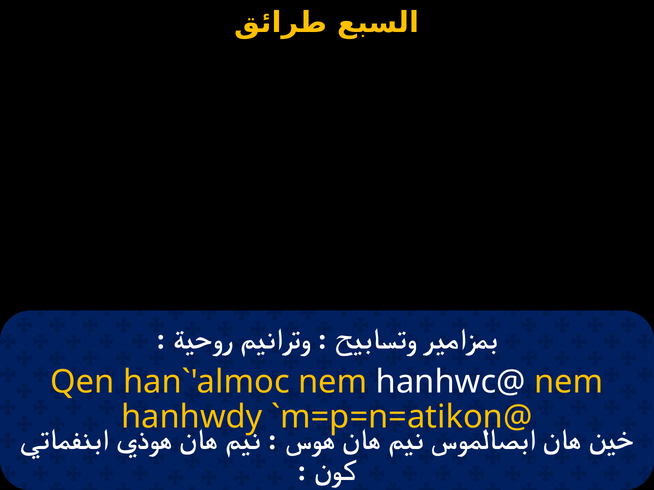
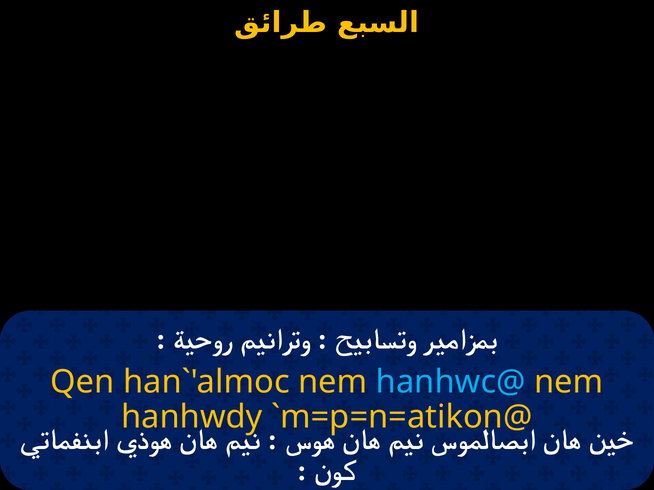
hanhwc@ colour: white -> light blue (451, 382)
